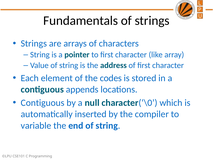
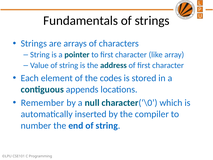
Contiguous: Contiguous -> Remember (43, 103)
variable: variable -> number (36, 125)
